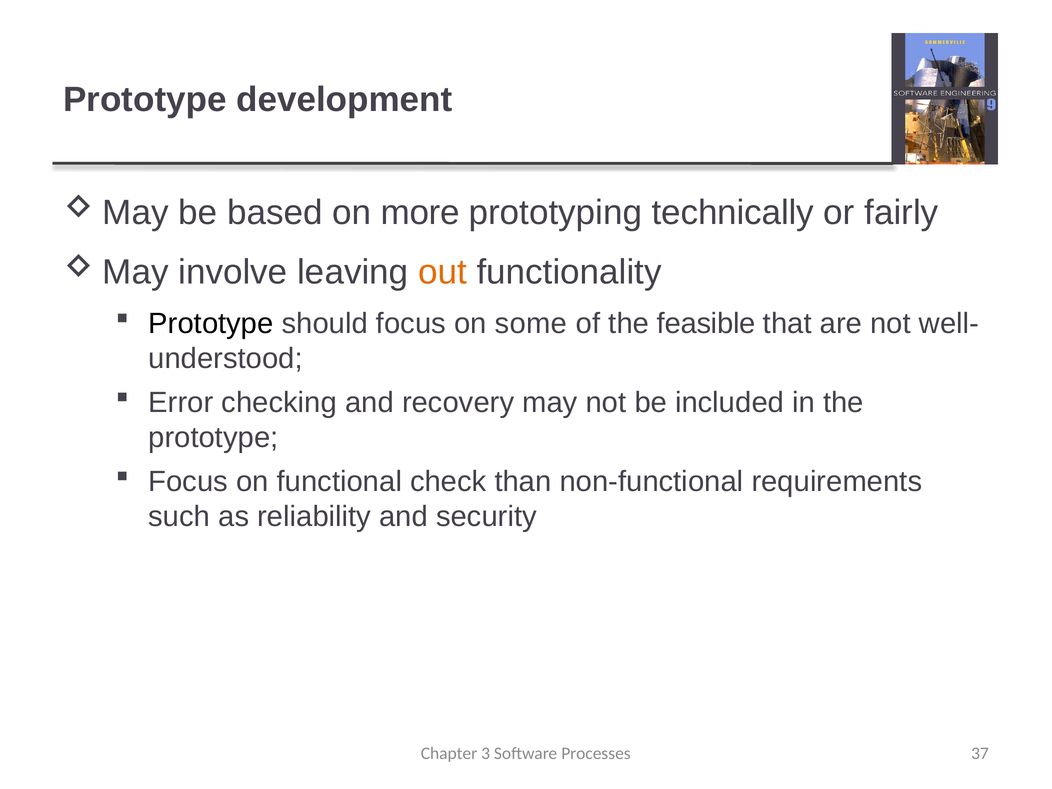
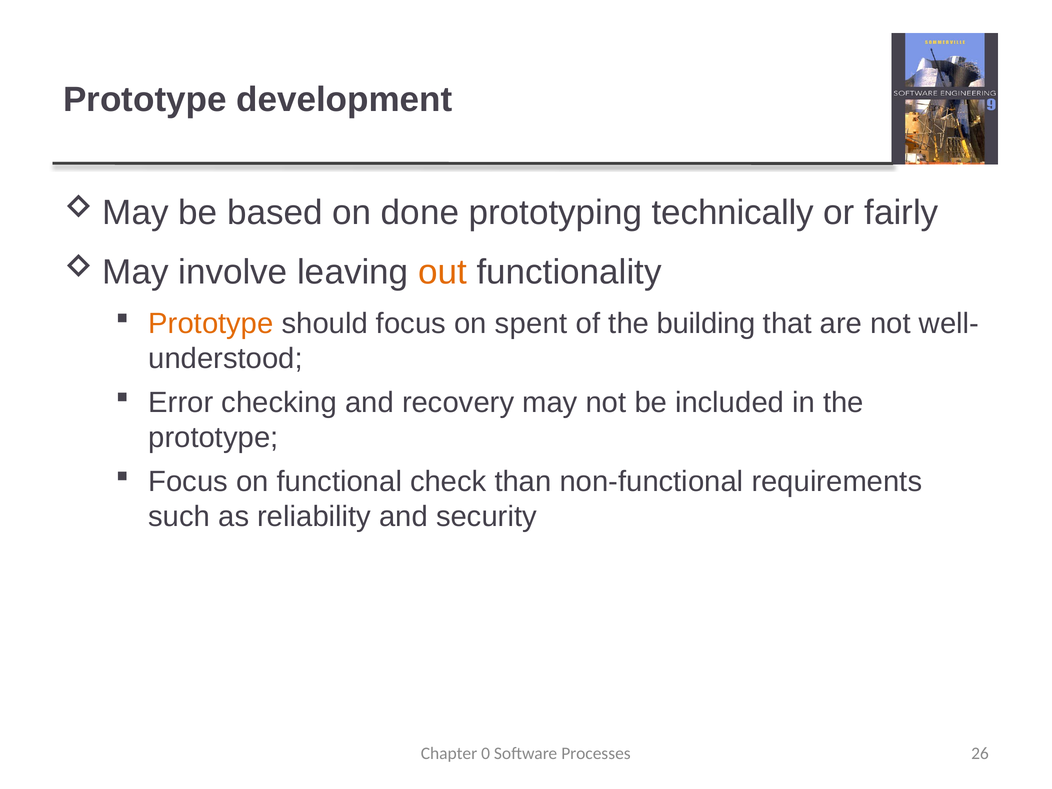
more: more -> done (420, 213)
Prototype colour: black -> orange (211, 324)
some: some -> spent (531, 324)
feasible: feasible -> building (706, 324)
3: 3 -> 0 (486, 753)
37: 37 -> 26 (980, 753)
